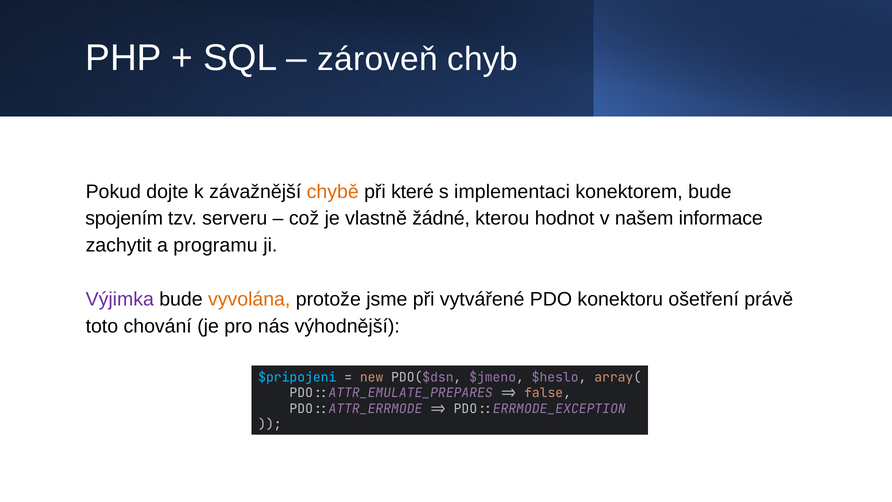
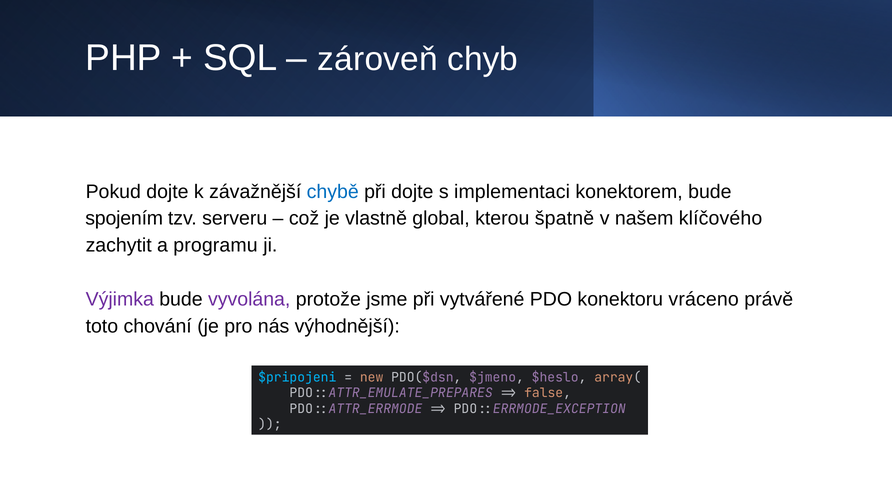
chybě colour: orange -> blue (333, 191)
při které: které -> dojte (412, 191)
žádné: žádné -> global (441, 218)
hodnot: hodnot -> špatně (565, 218)
informace: informace -> klíčového (721, 218)
vyvolána colour: orange -> purple (249, 299)
ošetření: ošetření -> vráceno (704, 299)
